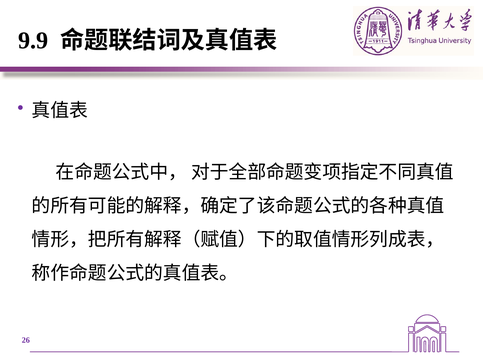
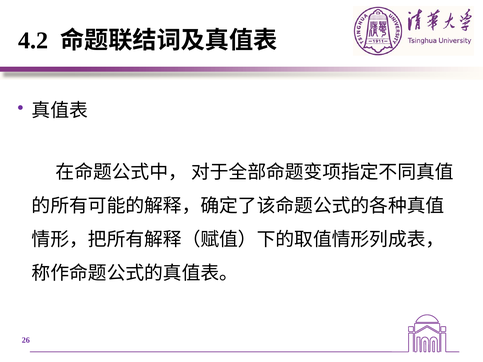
9.9: 9.9 -> 4.2 (33, 41)
